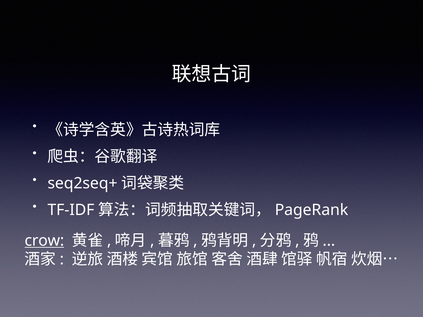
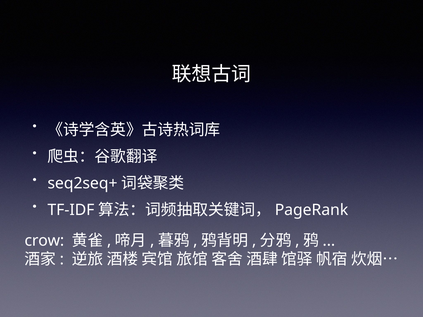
crow underline: present -> none (44, 241)
